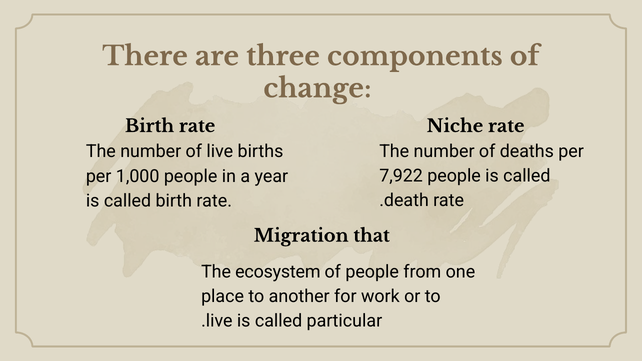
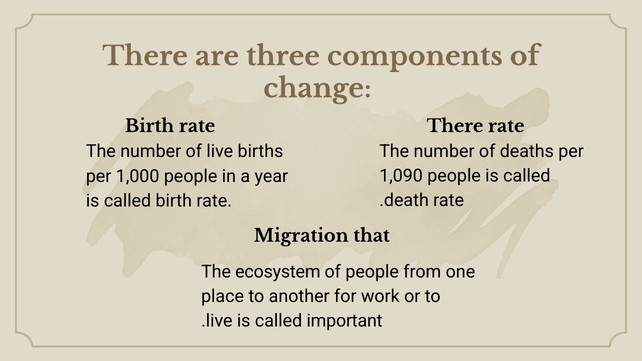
Niche: Niche -> There (455, 126)
7,922: 7,922 -> 1,090 (401, 176)
particular: particular -> important (345, 321)
